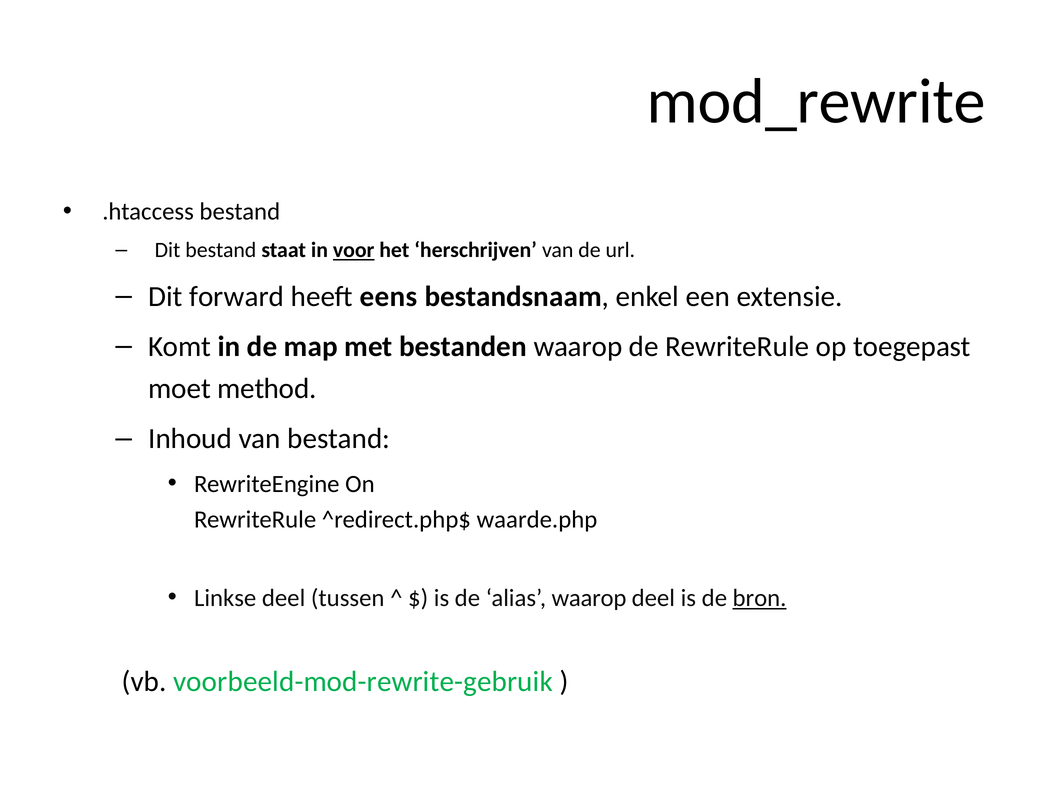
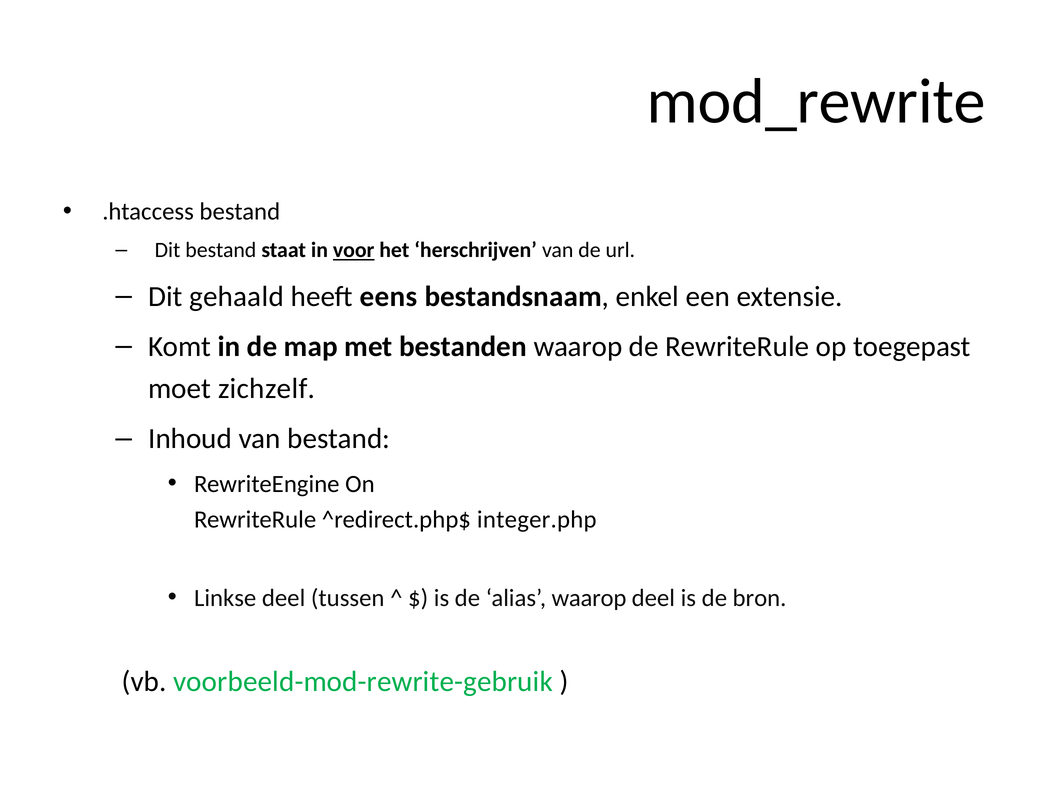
forward: forward -> gehaald (236, 296)
method: method -> zichzelf (267, 389)
waarde.php: waarde.php -> integer.php (537, 519)
bron underline: present -> none (759, 598)
